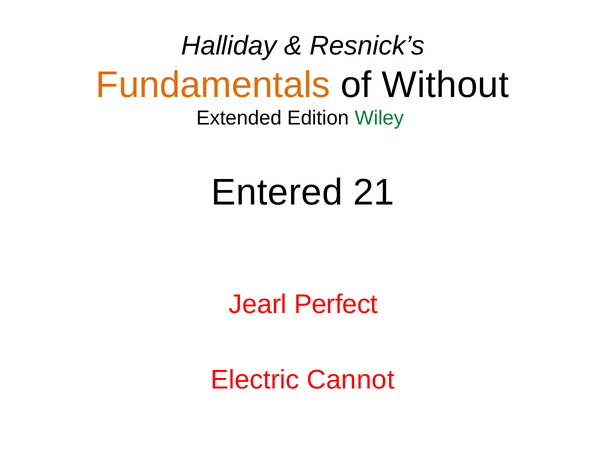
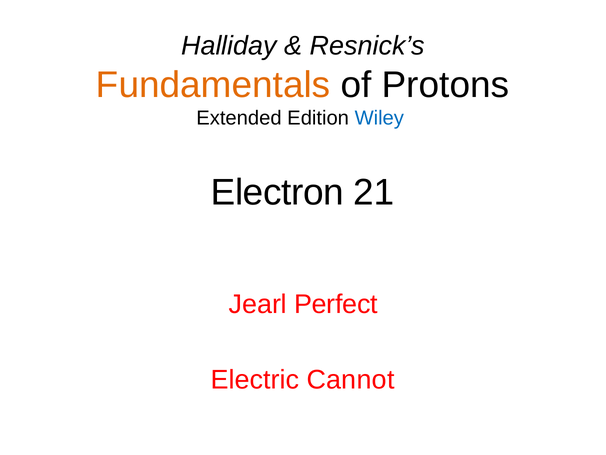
Without: Without -> Protons (446, 85)
Wiley colour: green -> blue (379, 118)
Entered: Entered -> Electron (277, 192)
